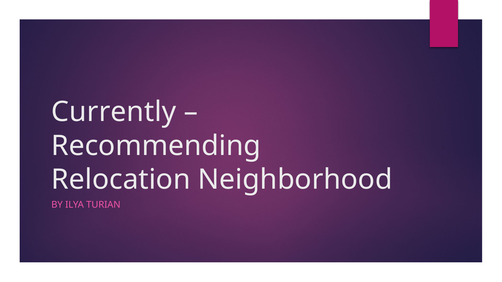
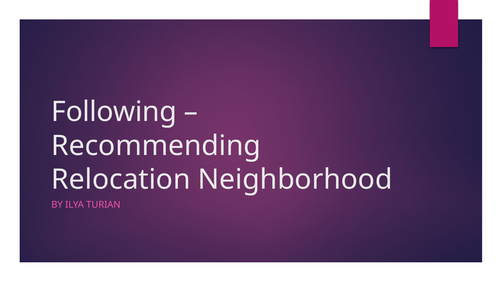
Currently: Currently -> Following (114, 112)
